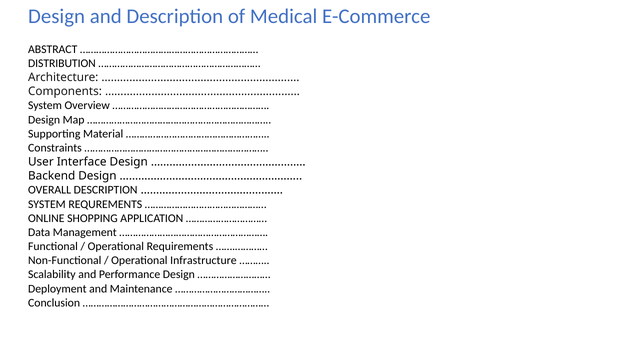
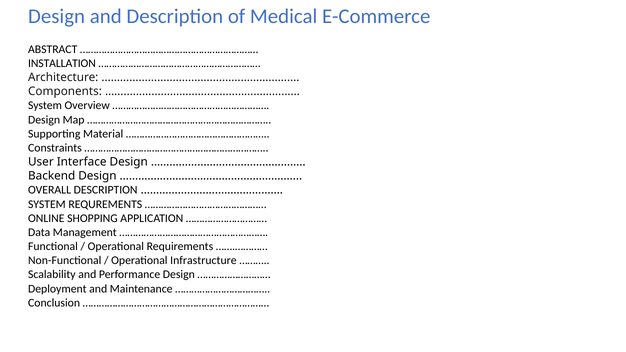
DISTRIBUTION: DISTRIBUTION -> INSTALLATION (62, 63)
